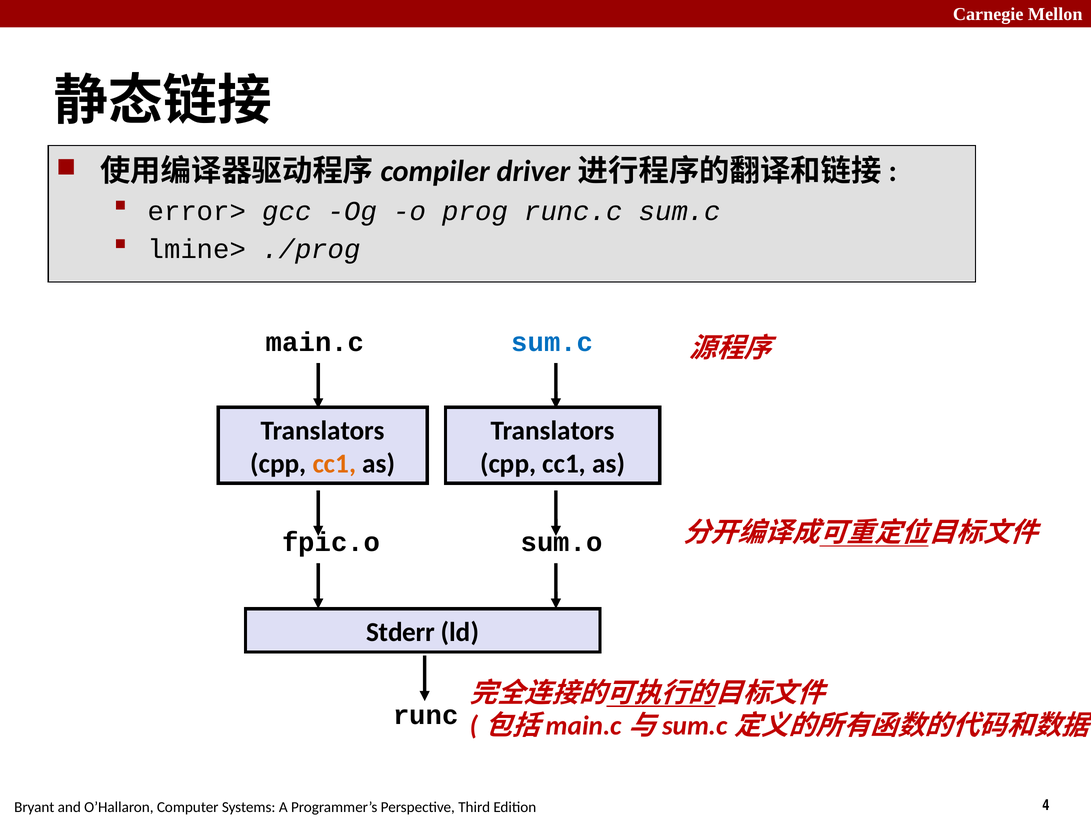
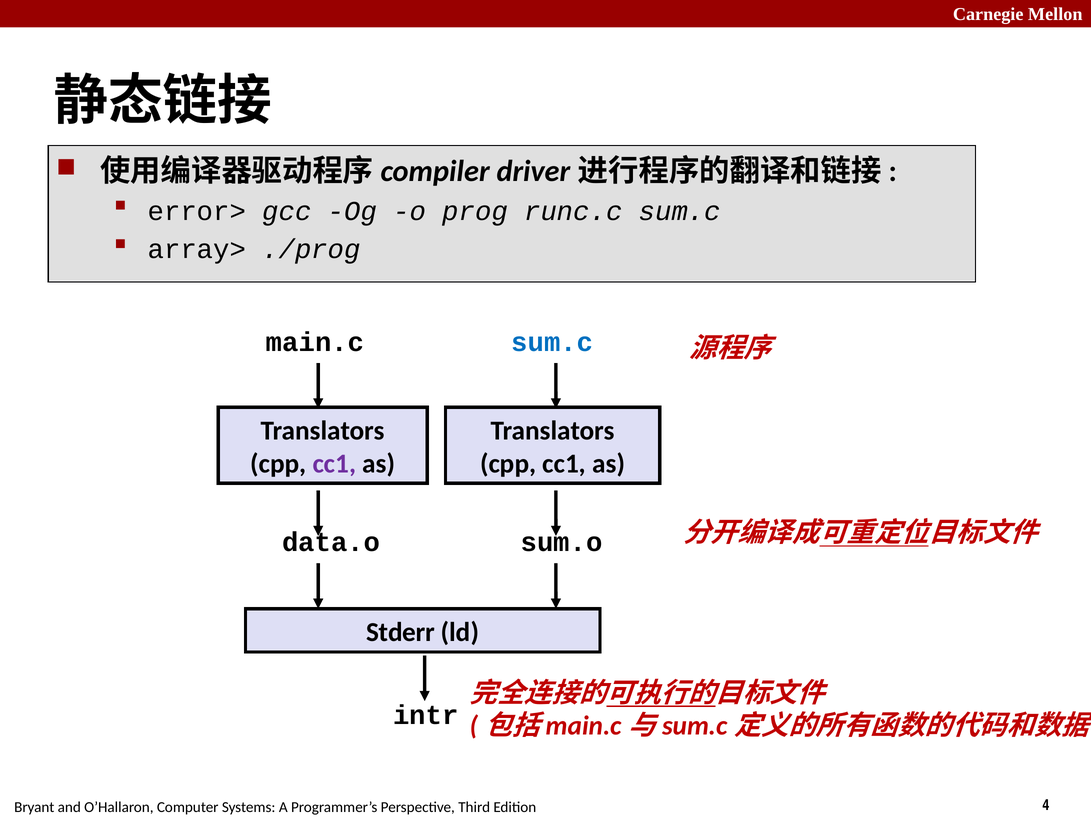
lmine>: lmine> -> array> (197, 249)
cc1 colour: orange -> purple (334, 463)
fpic.o: fpic.o -> data.o (331, 542)
runc: runc -> intr (426, 714)
